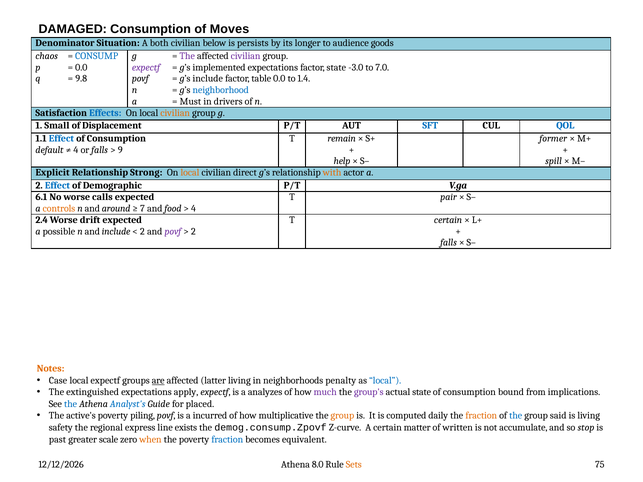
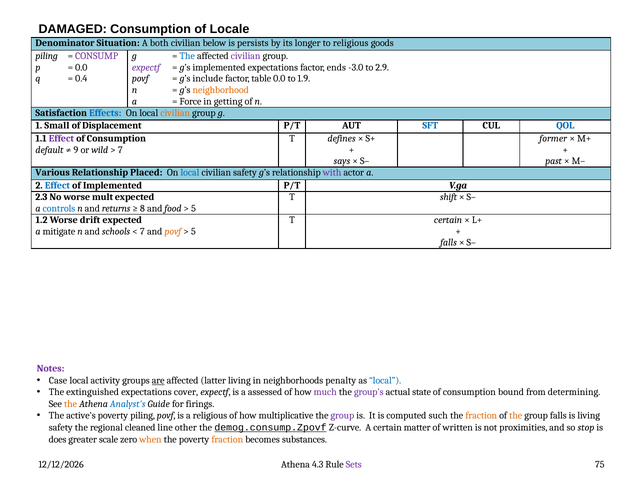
Moves: Moves -> Locale (230, 29)
to audience: audience -> religious (351, 43)
chaos: chaos -> piling (47, 56)
CONSUMP colour: blue -> purple (97, 56)
The colour: purple -> blue (187, 56)
factor state: state -> ends (336, 67)
7.0: 7.0 -> 2.9 (382, 67)
9.8: 9.8 -> 0.4 (81, 79)
1.4: 1.4 -> 1.9 (304, 79)
neighborhood colour: blue -> orange (221, 90)
Must: Must -> Force (190, 101)
drivers: drivers -> getting (228, 101)
Effect colour: blue -> purple (61, 139)
remain: remain -> defines (342, 139)
4: 4 -> 9 (76, 150)
or falls: falls -> wild (100, 150)
9: 9 -> 7 (120, 150)
help: help -> says (342, 161)
spill: spill -> past (554, 161)
Explicit: Explicit -> Various (53, 173)
Strong: Strong -> Placed (146, 173)
local colour: orange -> blue (190, 173)
civilian direct: direct -> safety (245, 173)
with colour: orange -> purple (332, 173)
of Demographic: Demographic -> Implemented (112, 186)
6.1: 6.1 -> 2.3 (41, 197)
calls: calls -> mult (103, 197)
pair: pair -> shift (449, 197)
controls colour: orange -> blue (59, 209)
around: around -> returns (116, 209)
7: 7 -> 8 (142, 209)
4: 4 -> 5 (193, 209)
2.4: 2.4 -> 1.2 (42, 220)
possible: possible -> mitigate (59, 231)
and include: include -> schools (116, 231)
2: 2 -> 7 (142, 231)
povf colour: purple -> orange (173, 231)
2: 2 -> 5 (193, 231)
Notes colour: orange -> purple (51, 369)
local expectf: expectf -> activity (105, 381)
apply: apply -> cover (186, 392)
analyzes: analyzes -> assessed (265, 392)
implications: implications -> determining (574, 392)
the colour: blue -> orange (71, 404)
placed: placed -> firings (200, 404)
a incurred: incurred -> religious (210, 416)
group colour: orange -> purple (342, 416)
daily: daily -> such (438, 416)
the colour: blue -> orange (516, 416)
group said: said -> falls (558, 416)
express: express -> cleaned (140, 428)
exists: exists -> other (186, 428)
demog.consump.Zpovf underline: none -> present (271, 428)
accumulate: accumulate -> proximities (523, 428)
past: past -> does (58, 440)
fraction colour: blue -> orange (227, 440)
equivalent: equivalent -> substances (304, 440)
8.0: 8.0 -> 4.3 (318, 465)
Sets colour: orange -> purple (354, 465)
